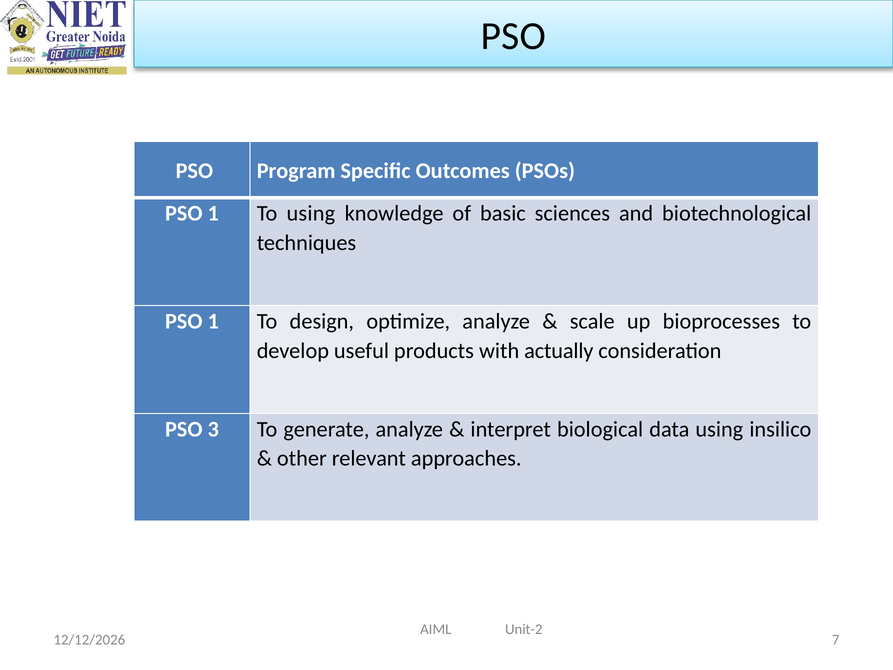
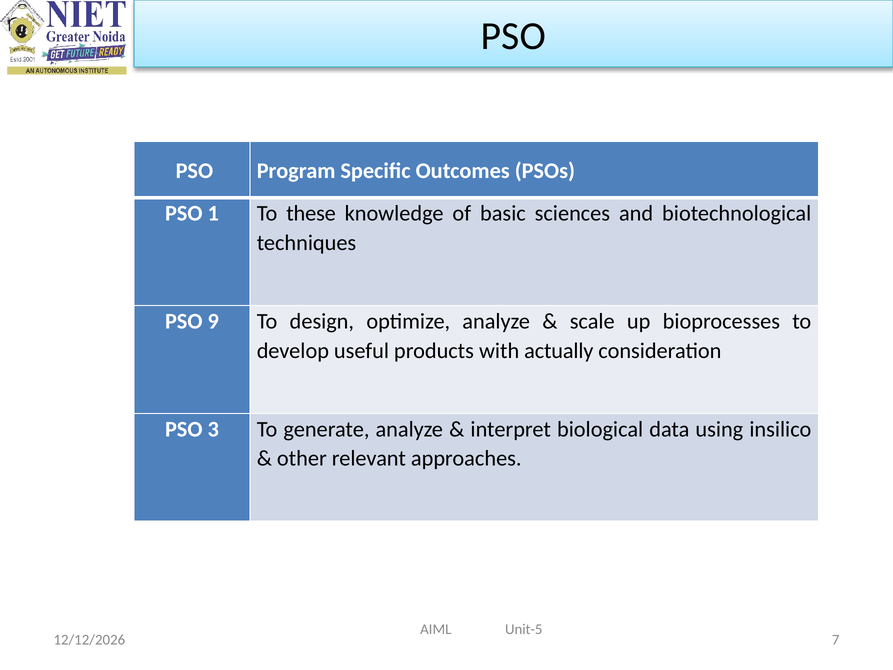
To using: using -> these (311, 213)
1: 1 -> 9 (213, 321)
Unit-2: Unit-2 -> Unit-5 (524, 629)
